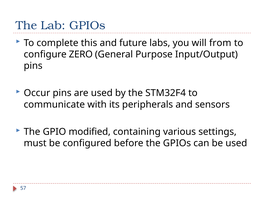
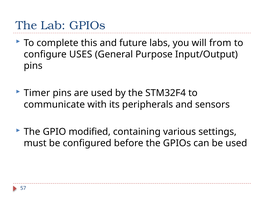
ZERO: ZERO -> USES (81, 54)
Occur: Occur -> Timer (37, 93)
